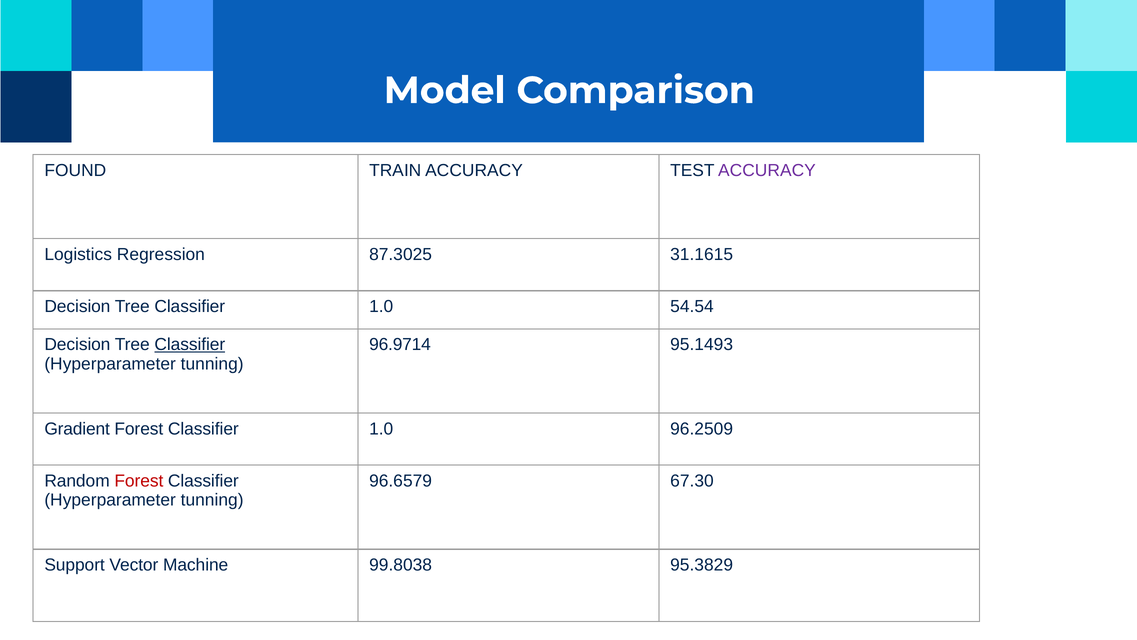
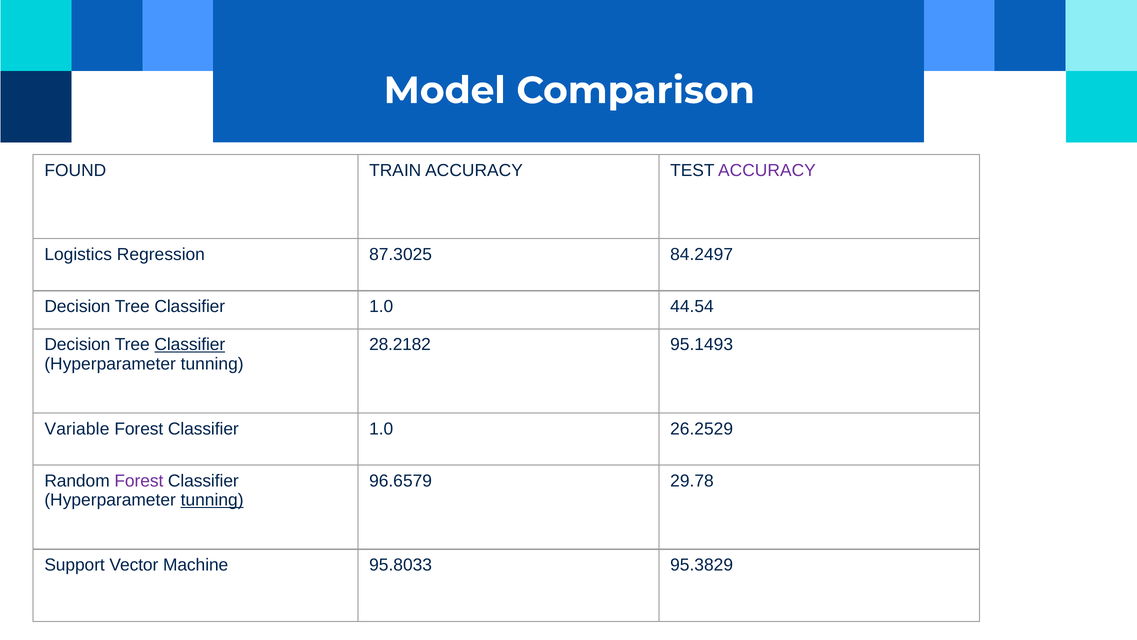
31.1615: 31.1615 -> 84.2497 (702, 254)
54.54: 54.54 -> 44.54 (692, 306)
96.9714: 96.9714 -> 28.2182 (400, 345)
Gradient: Gradient -> Variable (77, 429)
96.2509: 96.2509 -> 26.2529 (702, 429)
Forest colour: red -> purple (139, 481)
67.30: 67.30 -> 29.78 (692, 481)
tunning underline: none -> present (212, 500)
99.8038: 99.8038 -> 95.8033 (401, 565)
